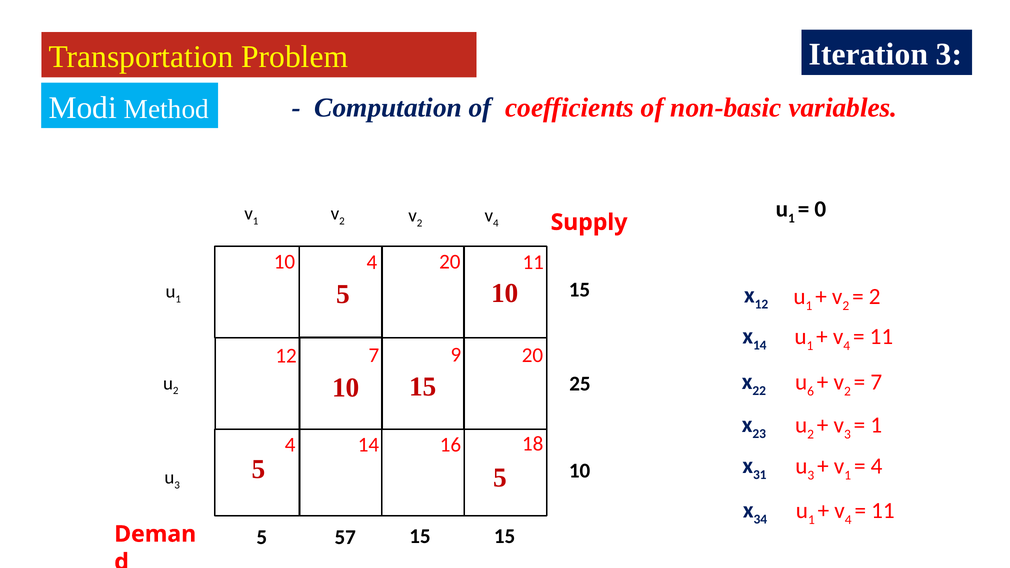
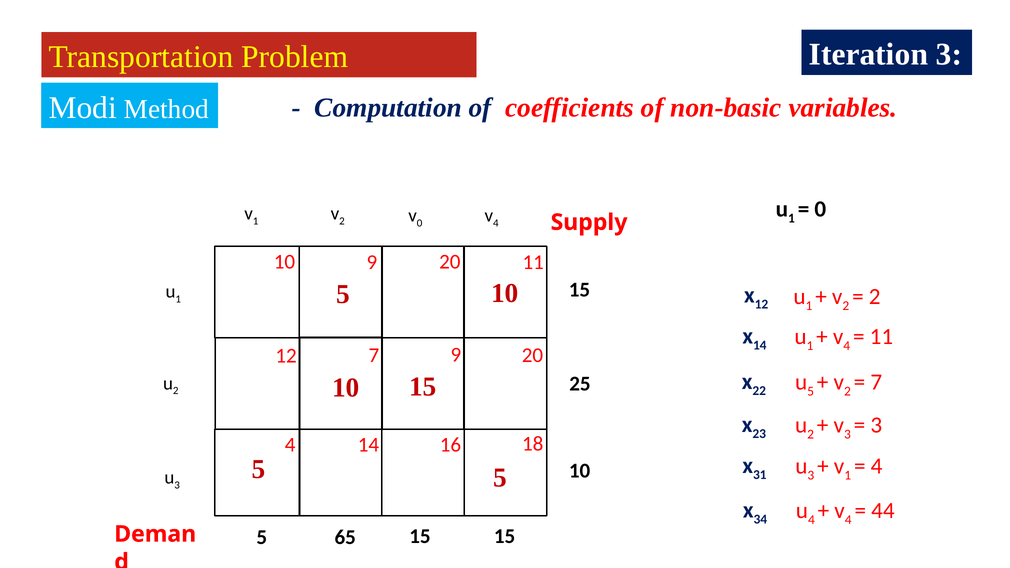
2: 2 -> 0 (420, 223)
10 4: 4 -> 9 (372, 262)
6: 6 -> 5 (811, 391)
1: 1 -> 3 (876, 425)
1: 1 -> 4 (811, 520)
11: 11 -> 44 (883, 511)
57: 57 -> 65 (345, 537)
